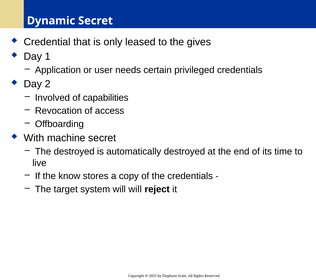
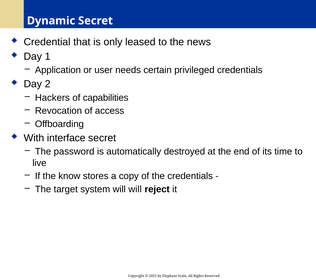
gives: gives -> news (199, 42)
Involved: Involved -> Hackers (52, 98)
machine: machine -> interface (66, 138)
The destroyed: destroyed -> password (74, 151)
